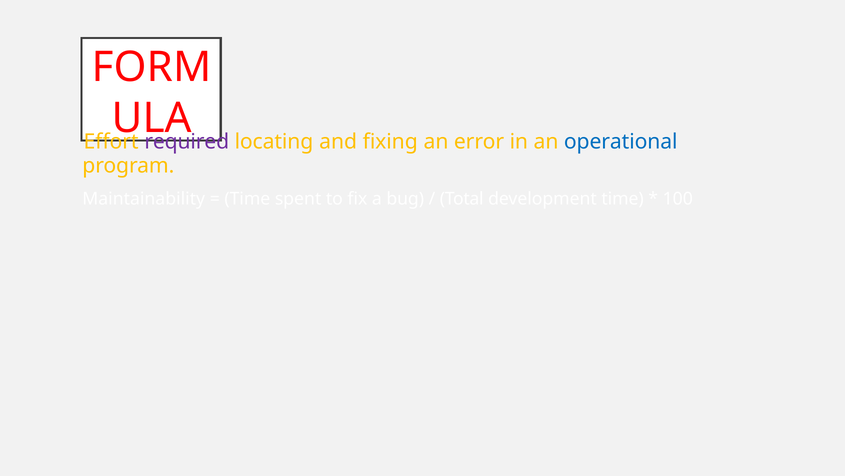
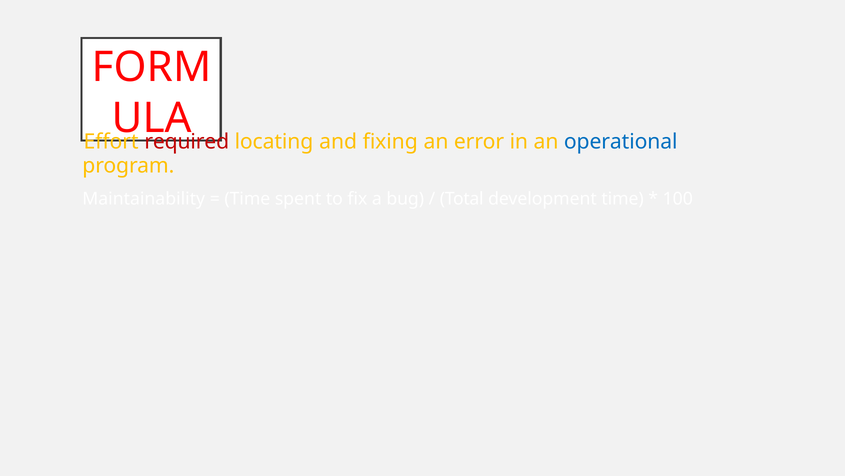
required colour: purple -> red (187, 141)
